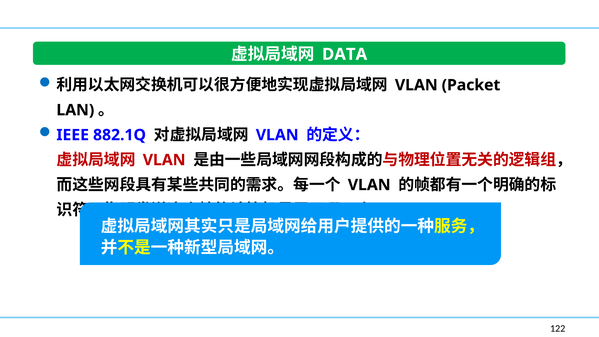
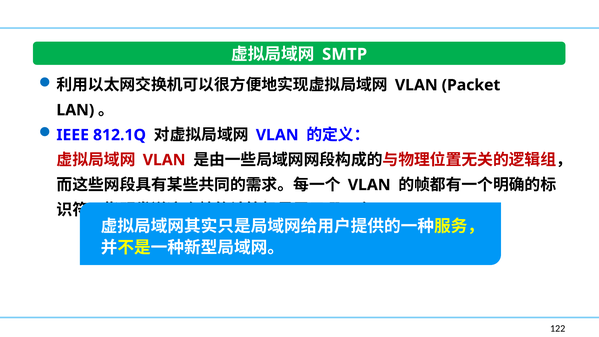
DATA: DATA -> SMTP (345, 54)
882.1Q: 882.1Q -> 812.1Q (119, 135)
